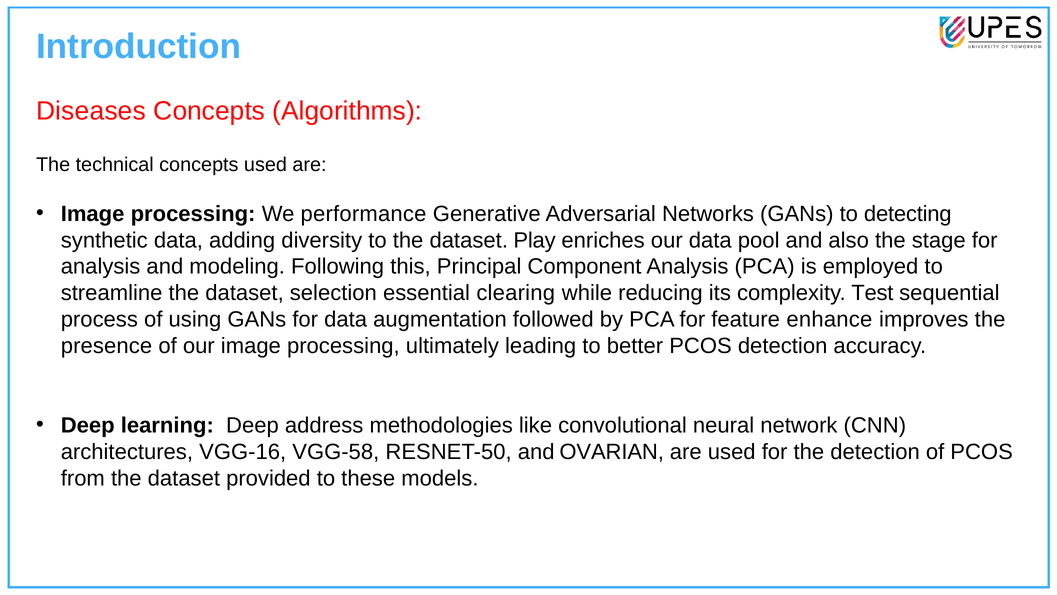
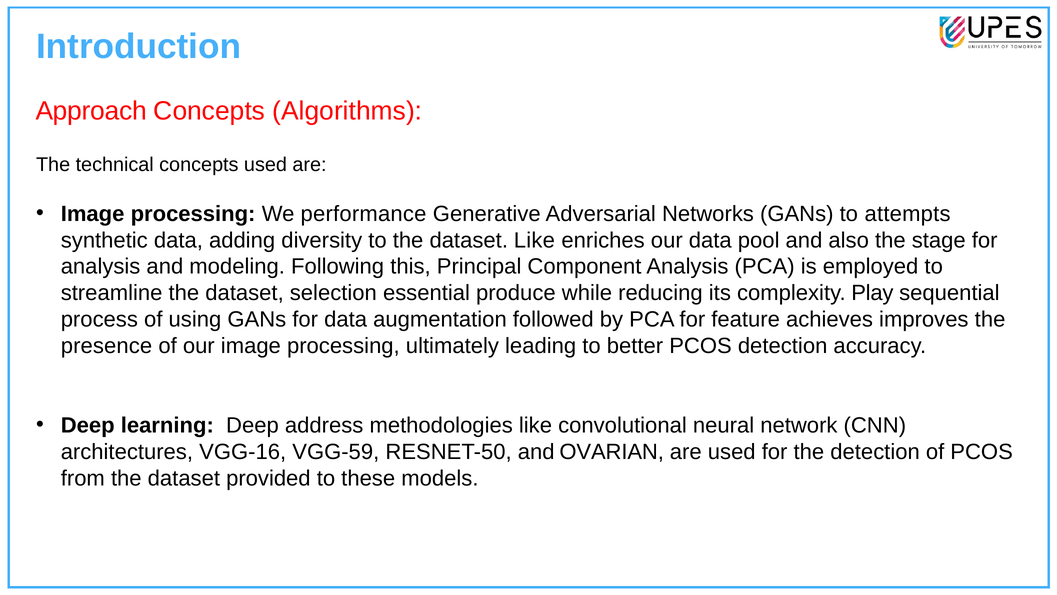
Diseases: Diseases -> Approach (91, 111)
detecting: detecting -> attempts (908, 214)
dataset Play: Play -> Like (534, 240)
clearing: clearing -> produce (516, 293)
Test: Test -> Play (872, 293)
enhance: enhance -> achieves (830, 319)
VGG-58: VGG-58 -> VGG-59 (336, 452)
